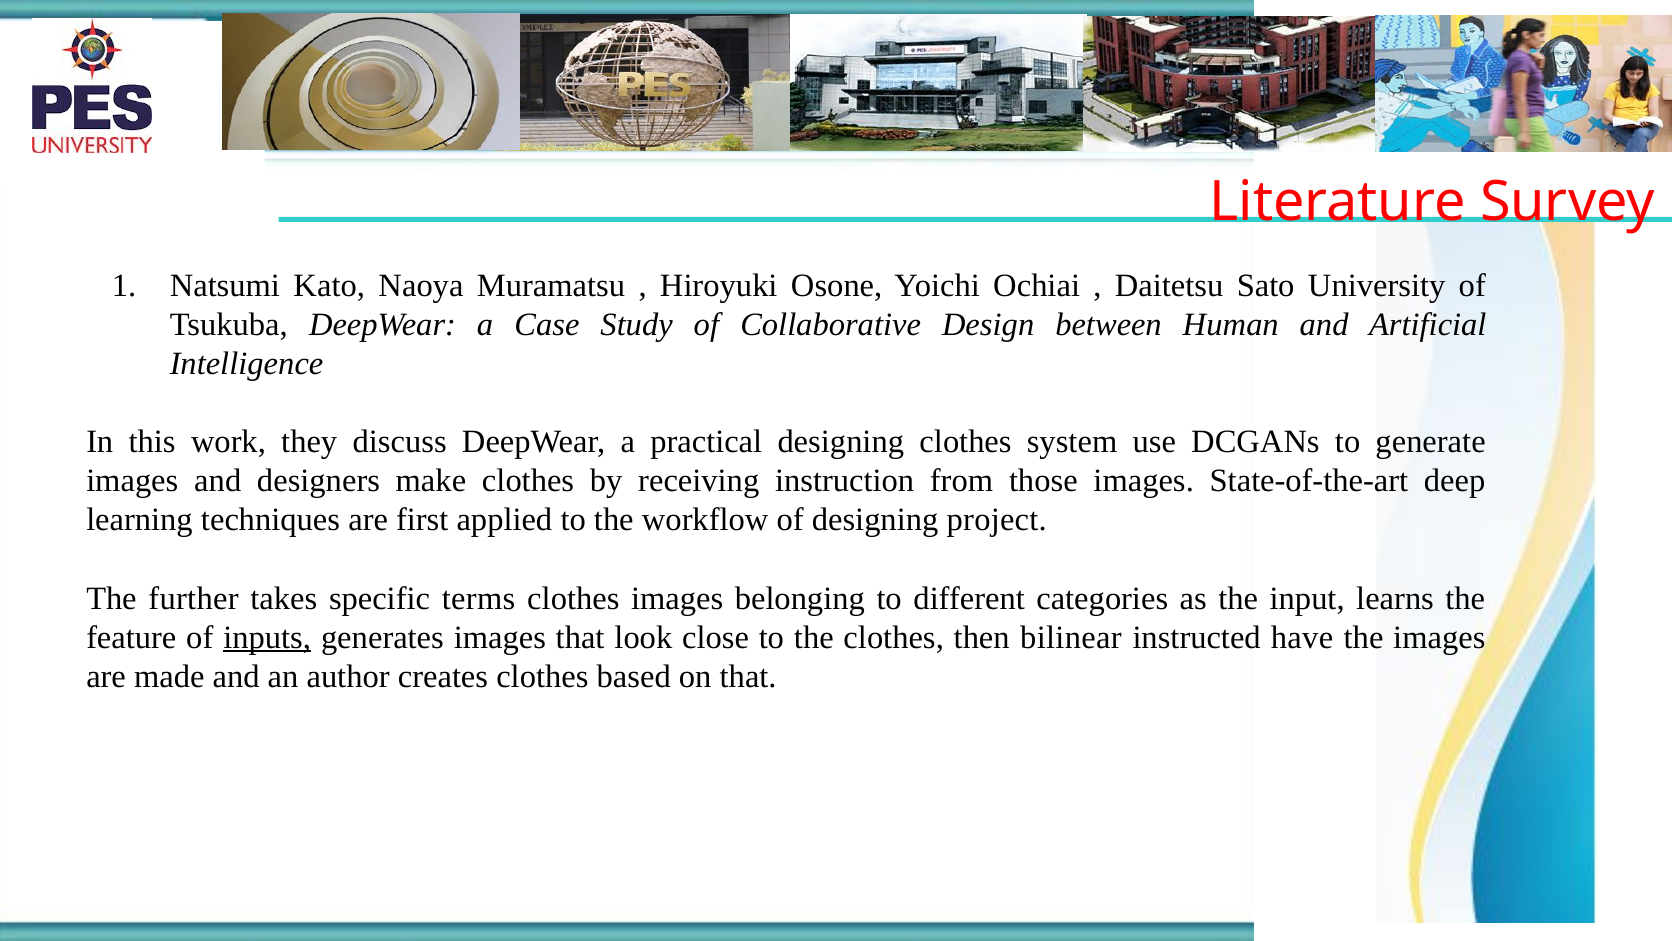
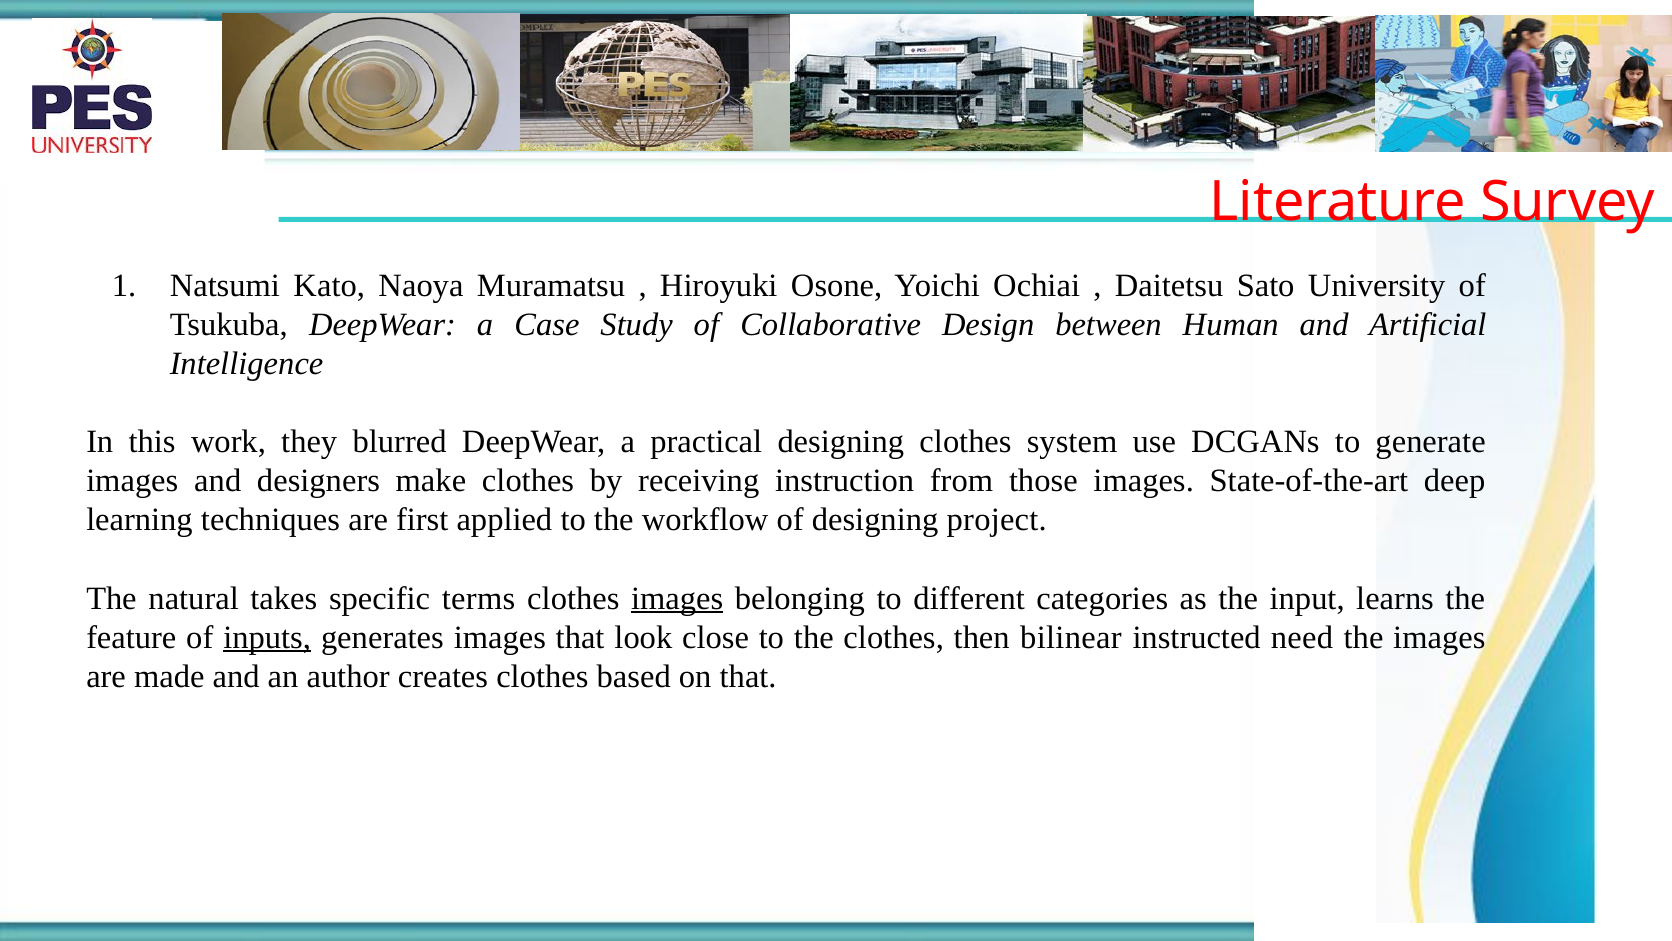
discuss: discuss -> blurred (400, 442)
further: further -> natural (194, 598)
images underline: none -> present (677, 598)
have: have -> need (1302, 637)
